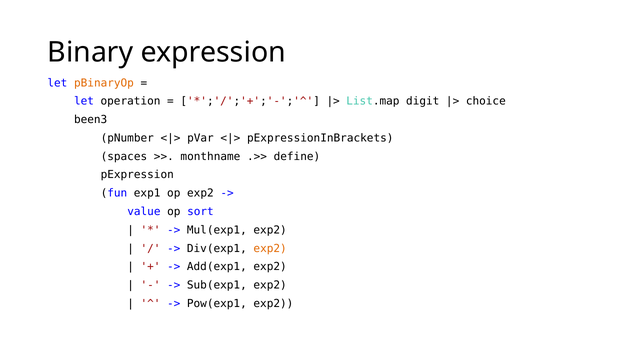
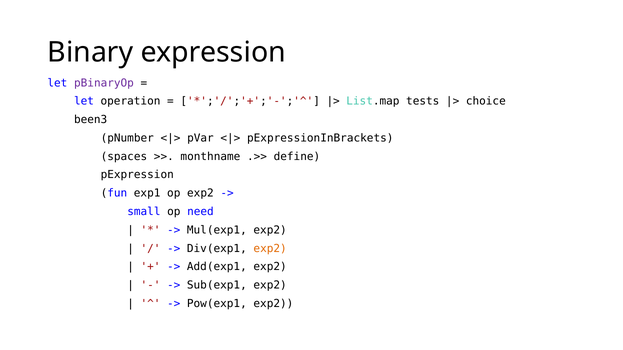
pBinaryOp colour: orange -> purple (104, 83)
digit: digit -> tests (423, 101)
value: value -> small (144, 212)
sort: sort -> need (200, 212)
